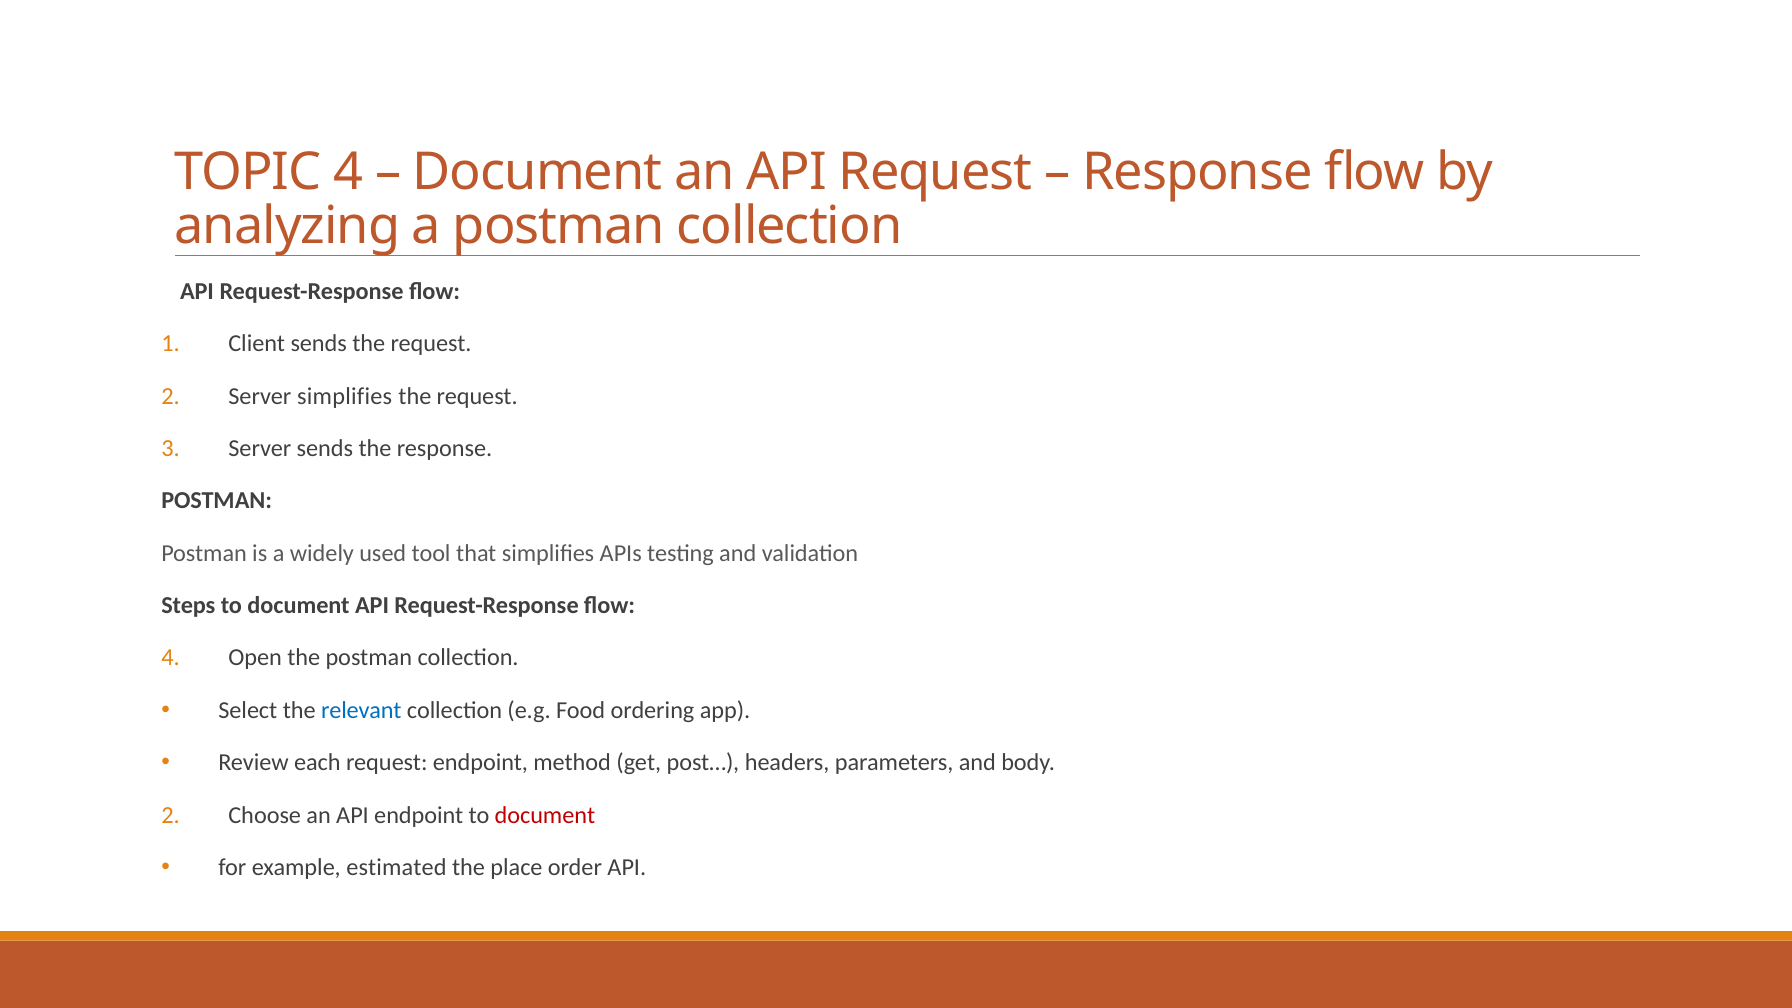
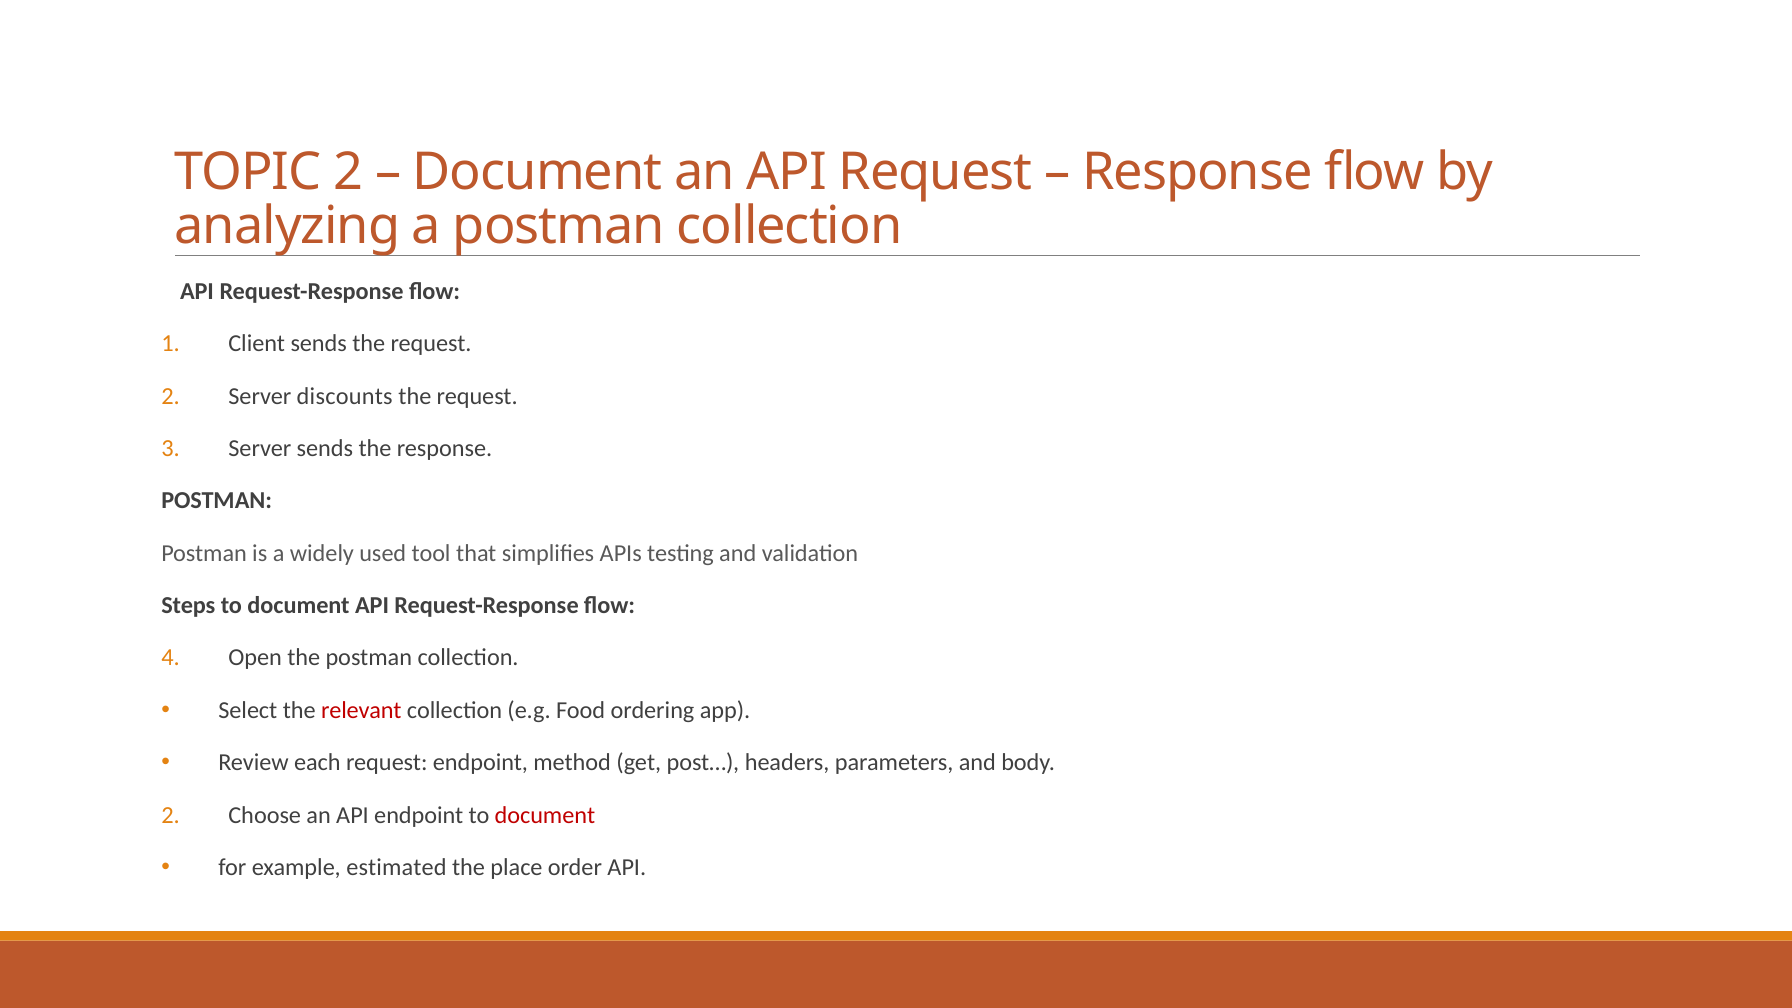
TOPIC 4: 4 -> 2 (348, 173)
Server simplifies: simplifies -> discounts (345, 396)
relevant colour: blue -> red (361, 710)
